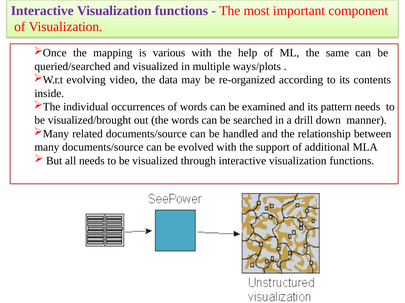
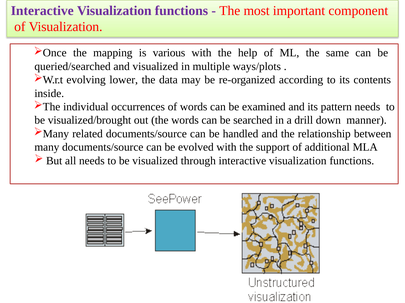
video: video -> lower (124, 80)
